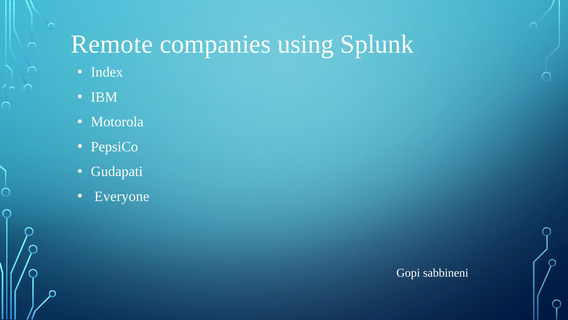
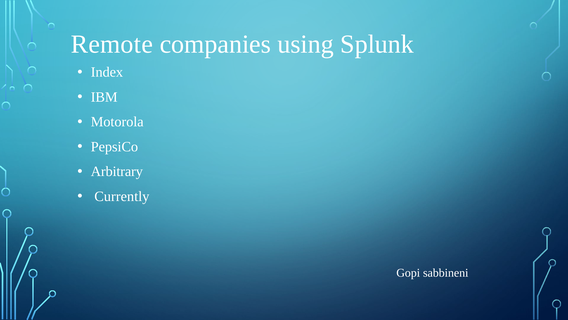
Gudapati: Gudapati -> Arbitrary (117, 171)
Everyone: Everyone -> Currently (122, 196)
